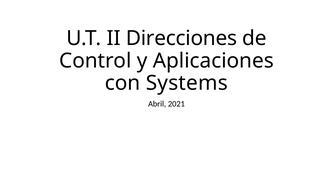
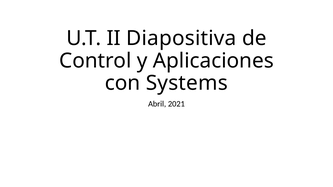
Direcciones: Direcciones -> Diapositiva (181, 38)
